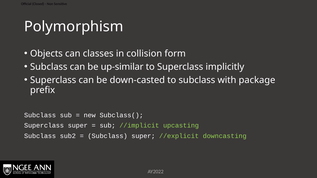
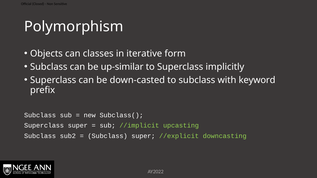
collision: collision -> iterative (144, 54)
package: package -> keyword (257, 80)
